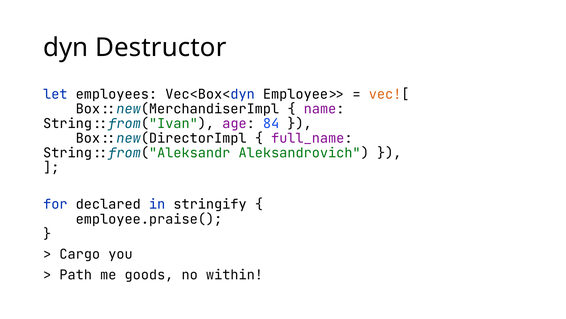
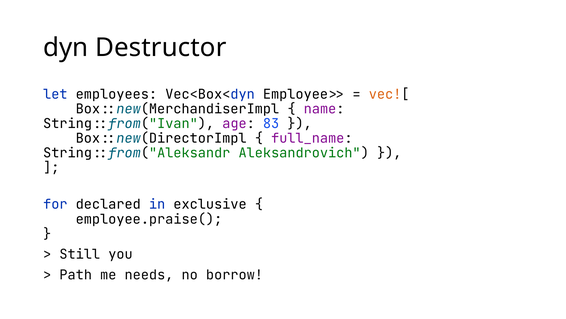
84: 84 -> 83 (271, 123)
stringify: stringify -> exclusive (210, 204)
Cargo: Cargo -> Still (80, 254)
goods: goods -> needs (149, 274)
within: within -> borrow (234, 274)
